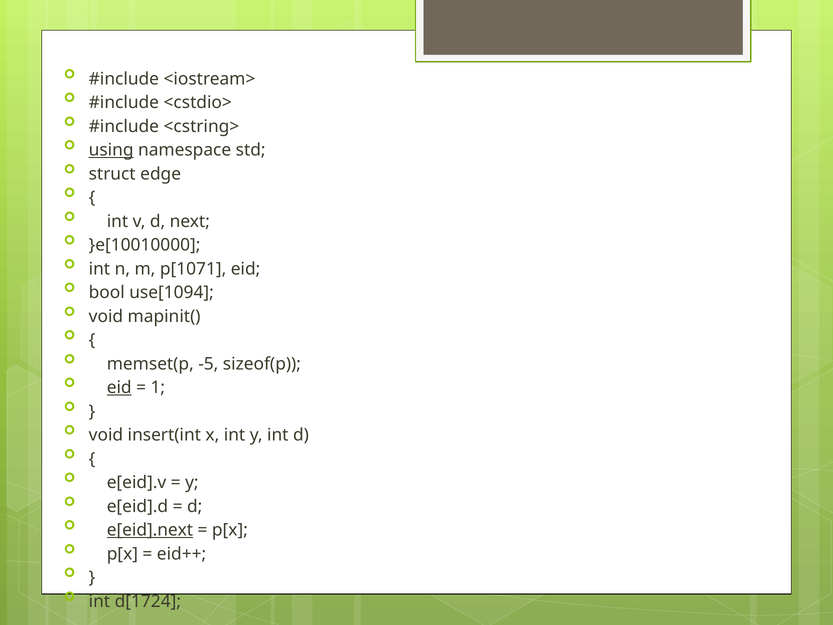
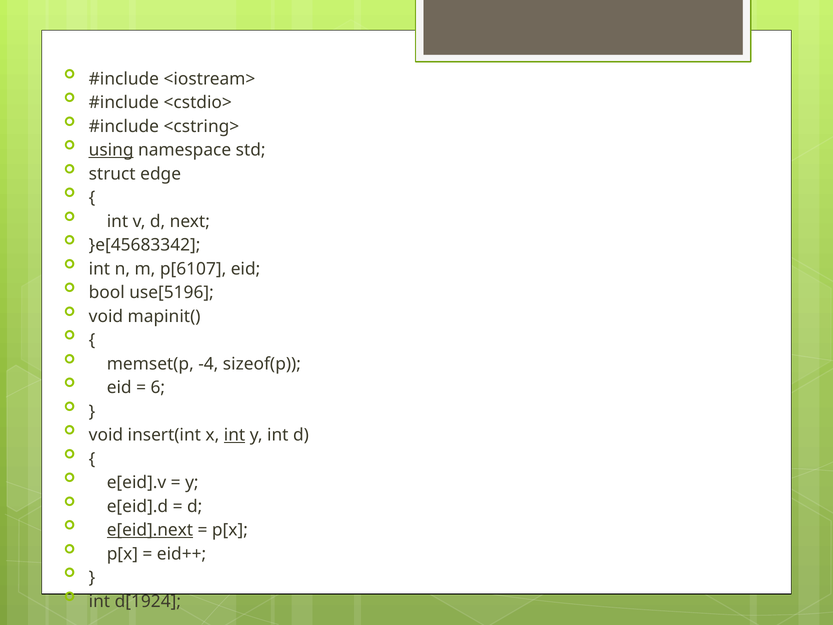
}e[10010000: }e[10010000 -> }e[45683342 (145, 245)
p[1071: p[1071 -> p[6107 (193, 269)
use[1094: use[1094 -> use[5196 (172, 293)
-5: -5 -> -4 (208, 364)
eid underline: present -> none (119, 388)
1: 1 -> 6 (158, 388)
int underline: none -> present (235, 435)
d[1724: d[1724 -> d[1924 (148, 601)
